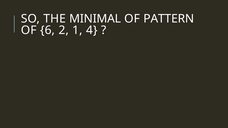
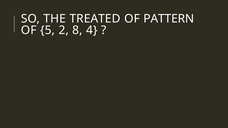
MINIMAL: MINIMAL -> TREATED (95, 19)
6: 6 -> 5 (47, 30)
1: 1 -> 8 (77, 30)
